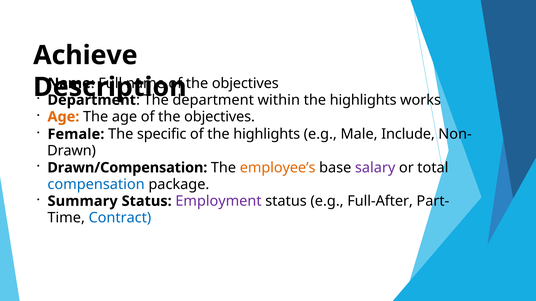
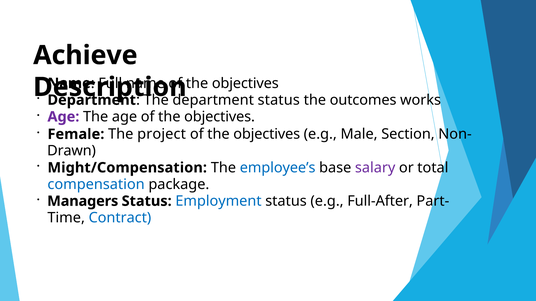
department within: within -> status (279, 100)
highlights: highlights -> outcomes (363, 100)
Age colour: orange -> purple (63, 117)
specific: specific -> project (162, 134)
highlights: highlights -> objectives (267, 134)
Include: Include -> Section (408, 134)
Drawn/Compensation: Drawn/Compensation -> Might/Compensation (127, 168)
employee’s colour: orange -> blue (278, 168)
Summary: Summary -> Managers (83, 201)
Employment colour: purple -> blue (218, 201)
